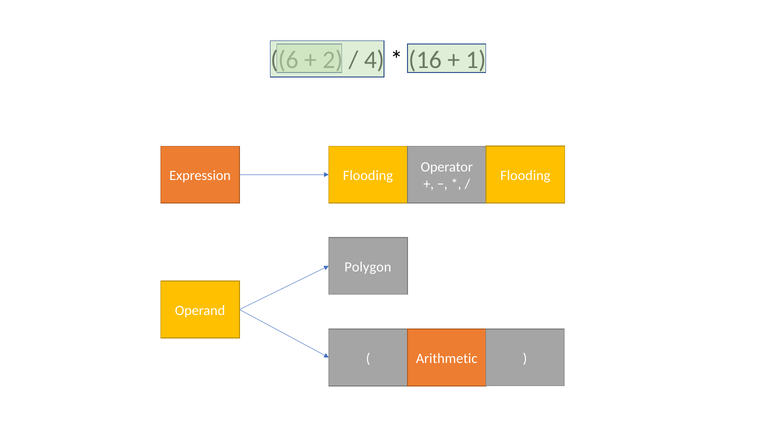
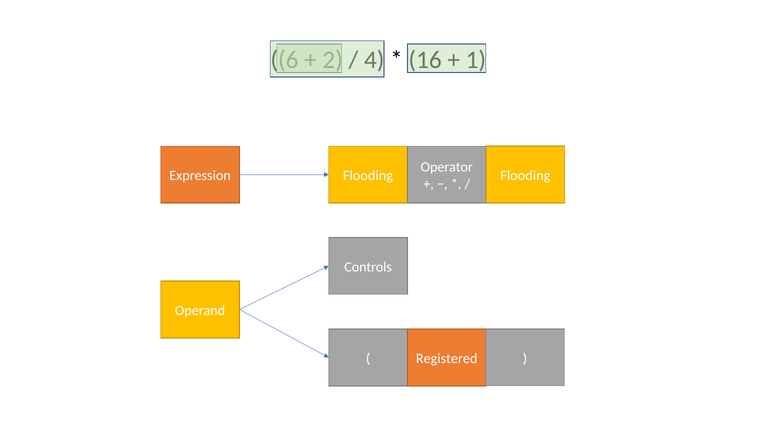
Polygon: Polygon -> Controls (368, 267)
Arithmetic: Arithmetic -> Registered (447, 358)
